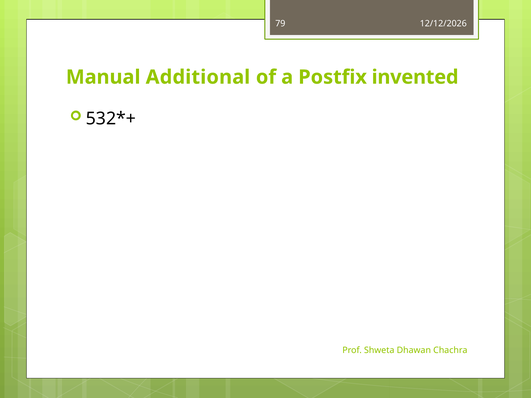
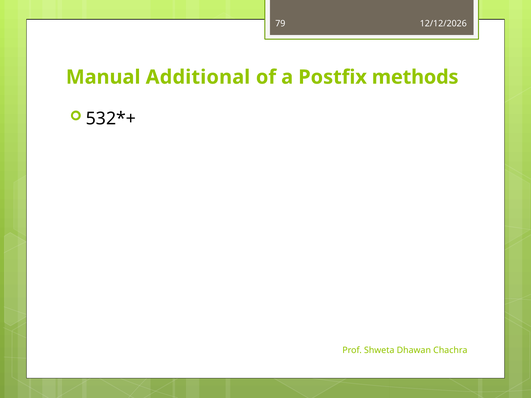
invented: invented -> methods (415, 77)
